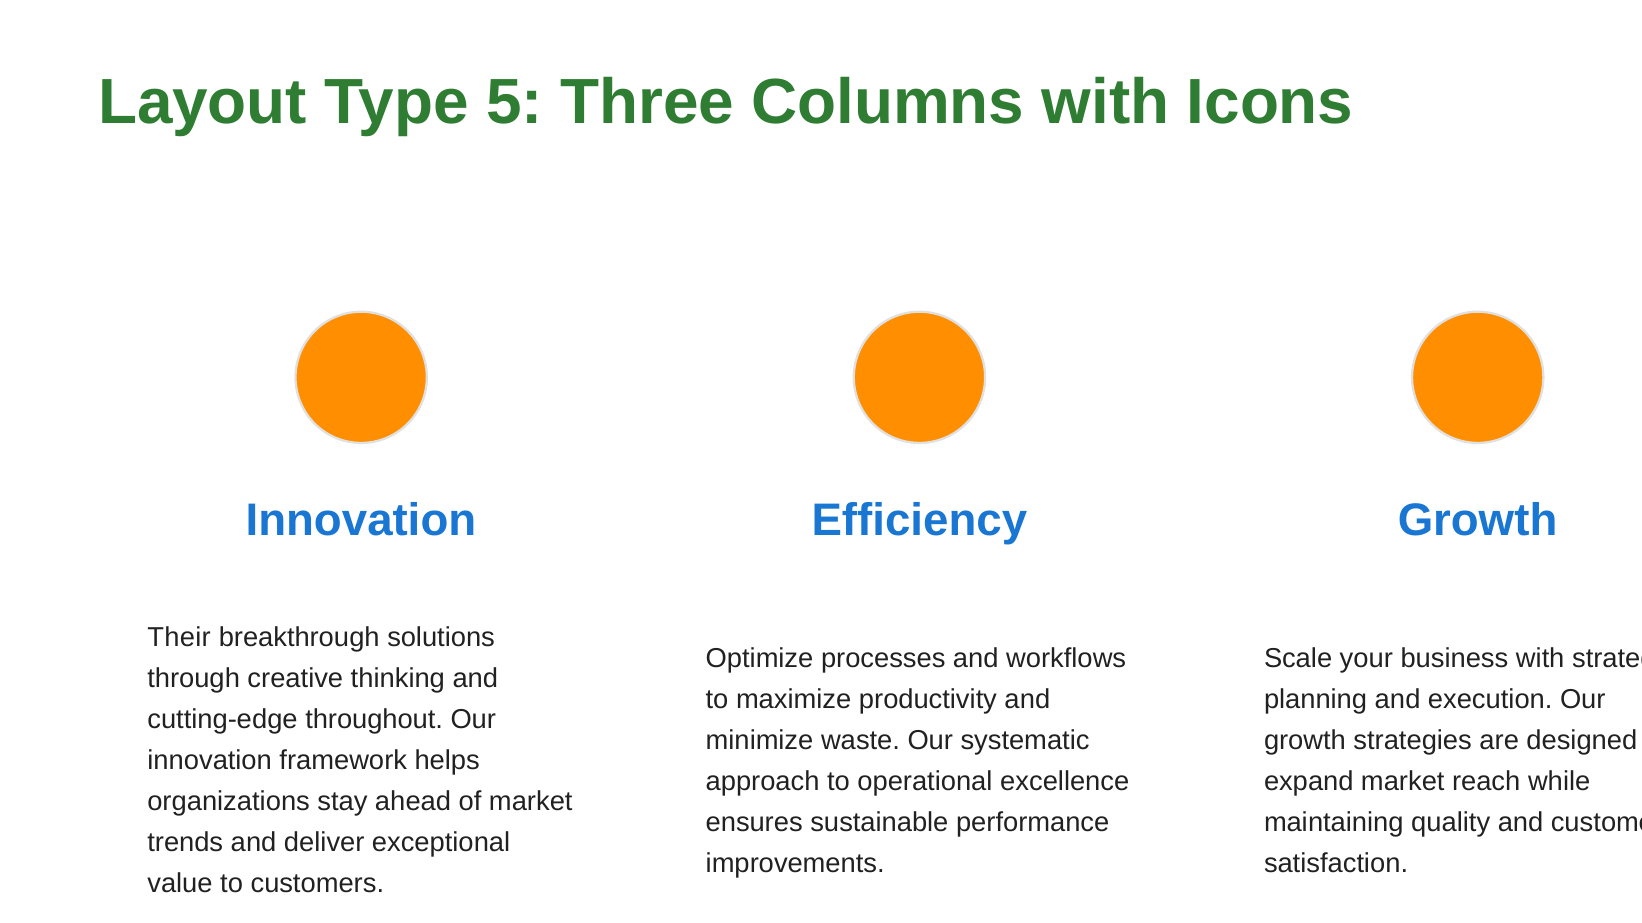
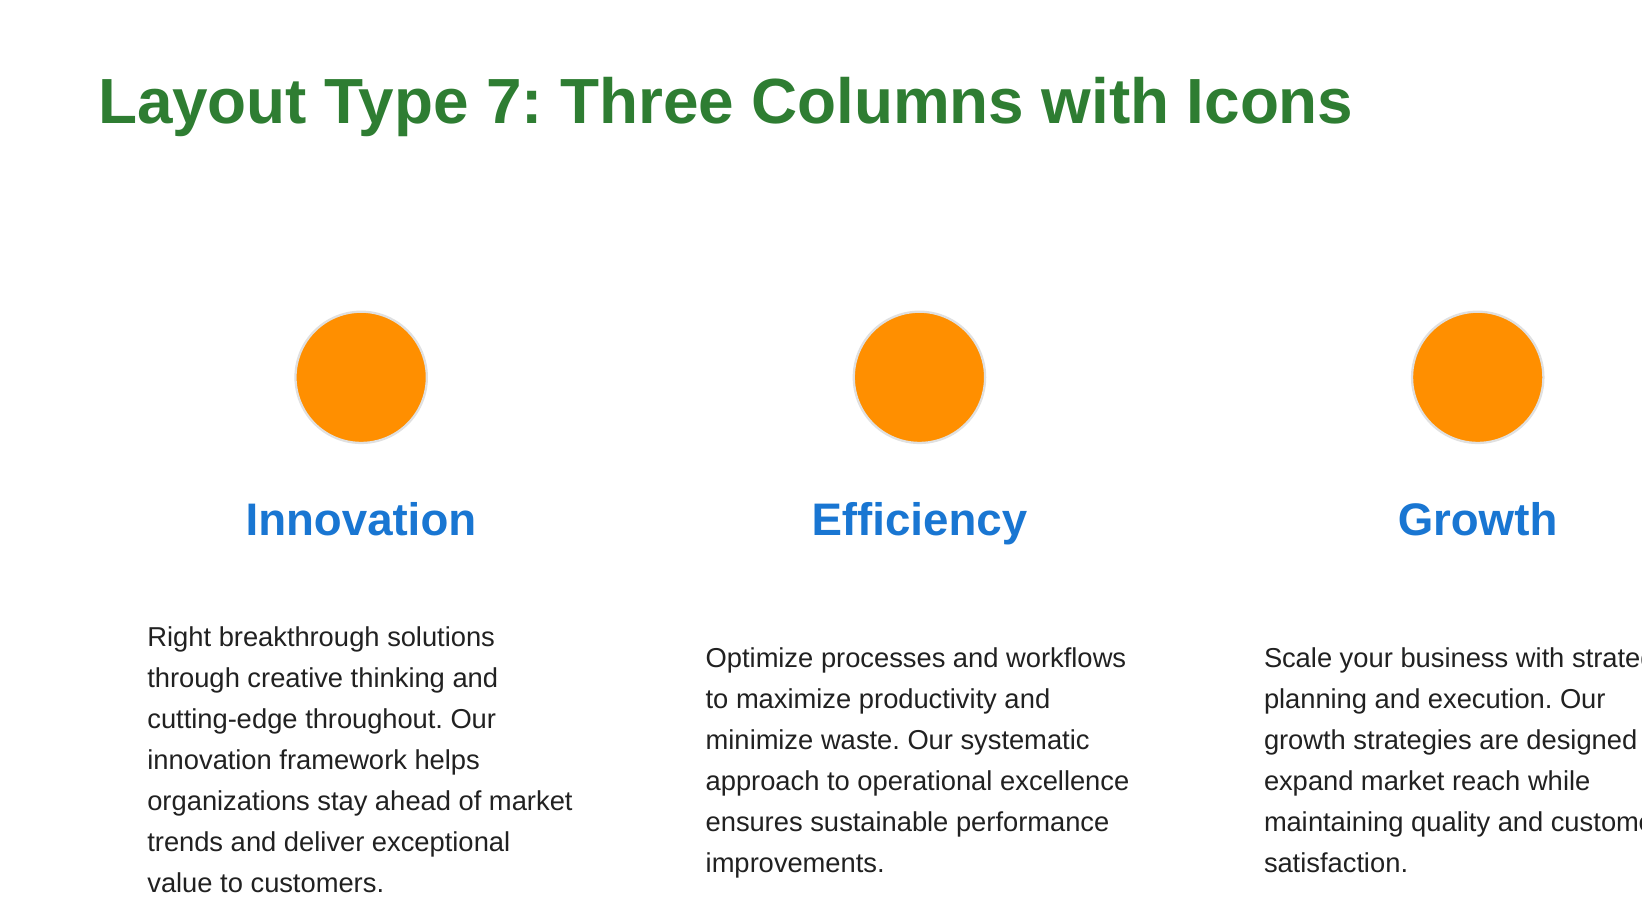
5: 5 -> 7 (515, 103)
Their: Their -> Right (179, 638)
